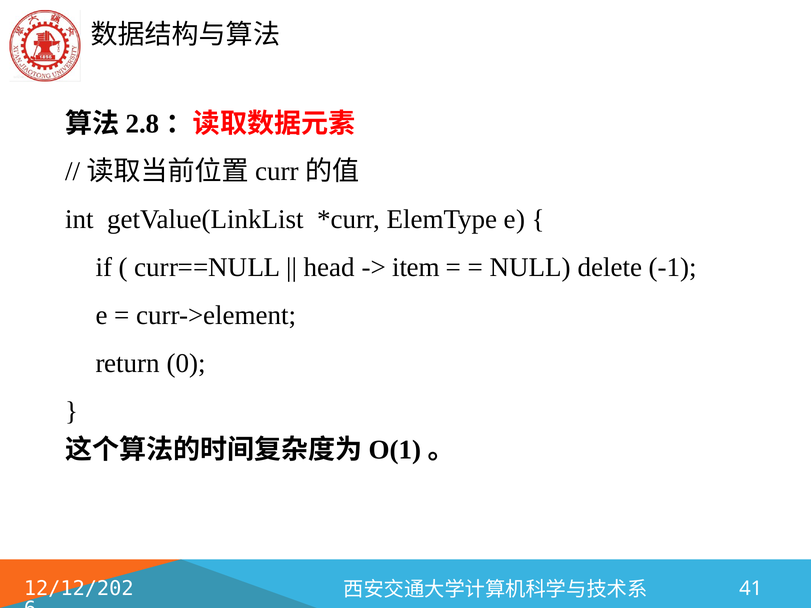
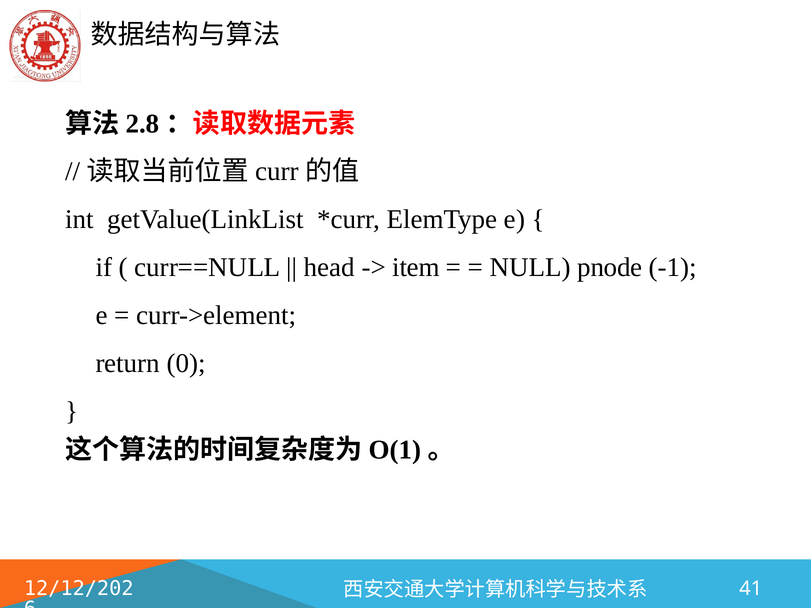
delete: delete -> pnode (610, 267)
